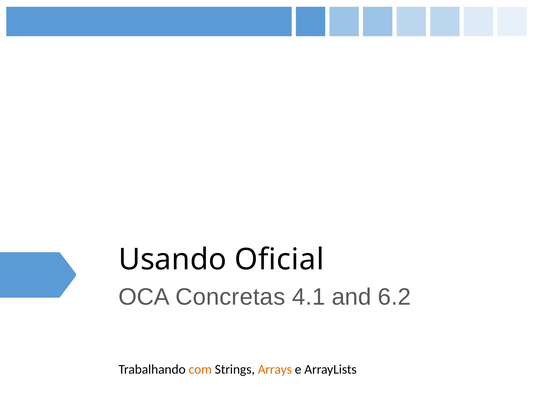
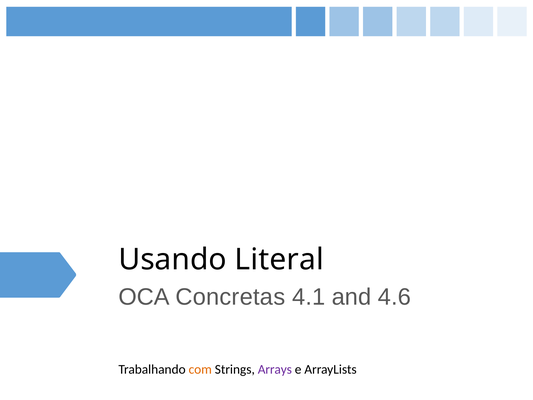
Oficial: Oficial -> Literal (279, 259)
6.2: 6.2 -> 4.6 (394, 297)
Arrays colour: orange -> purple (275, 369)
